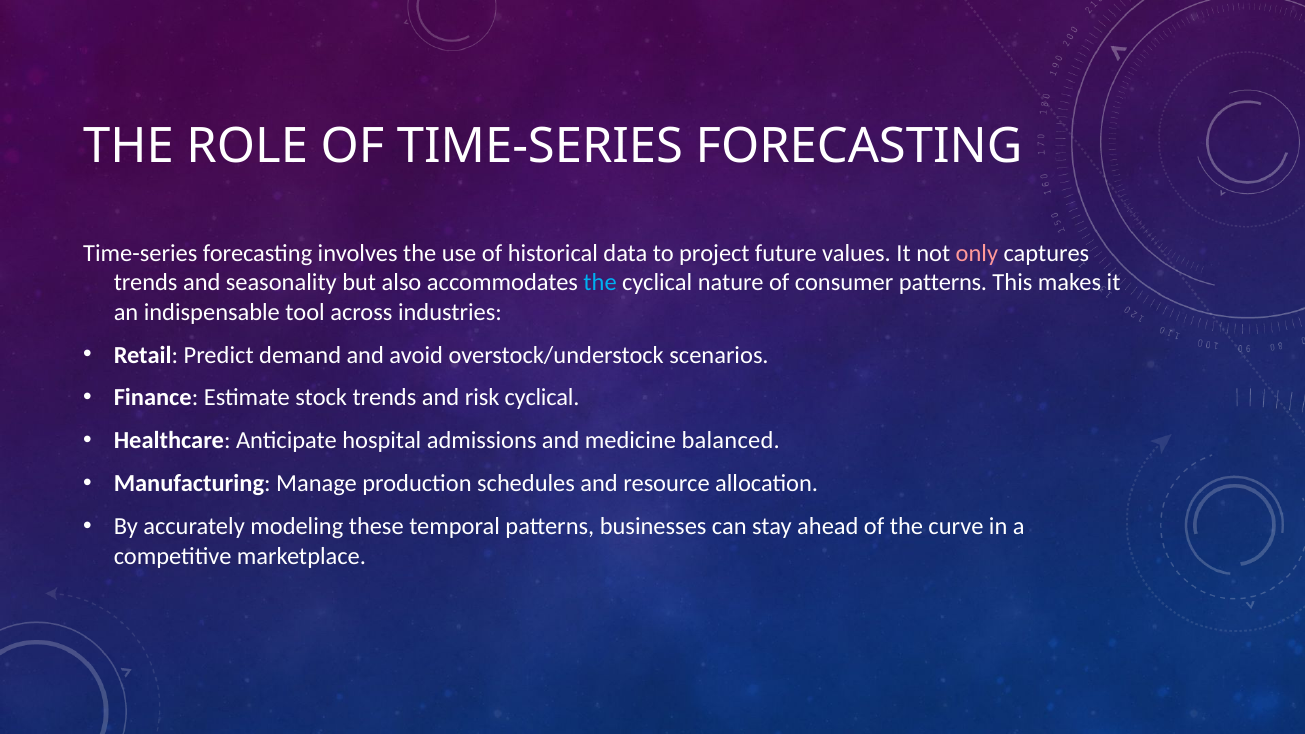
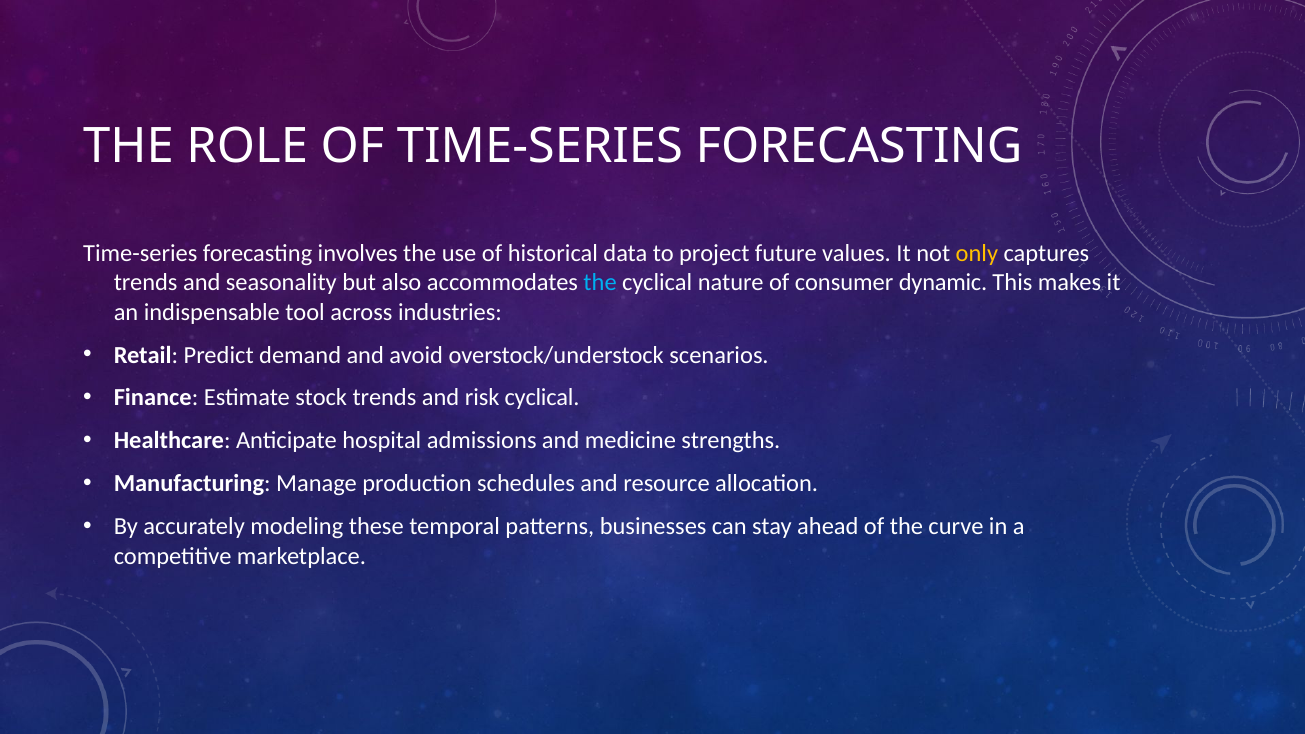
only colour: pink -> yellow (977, 253)
consumer patterns: patterns -> dynamic (943, 283)
balanced: balanced -> strengths (731, 441)
